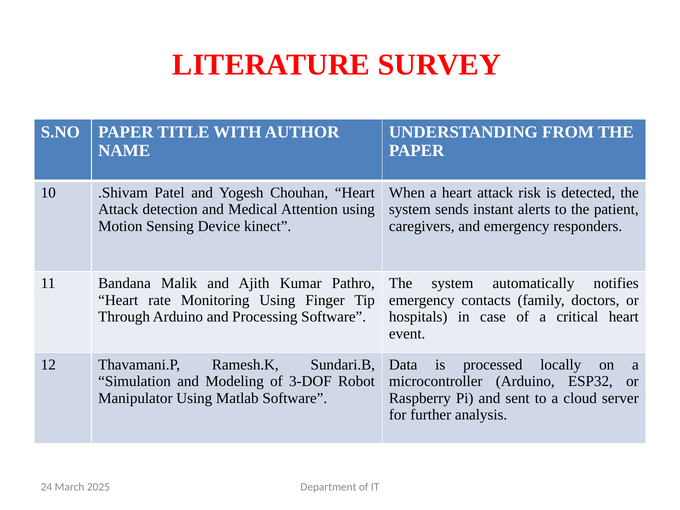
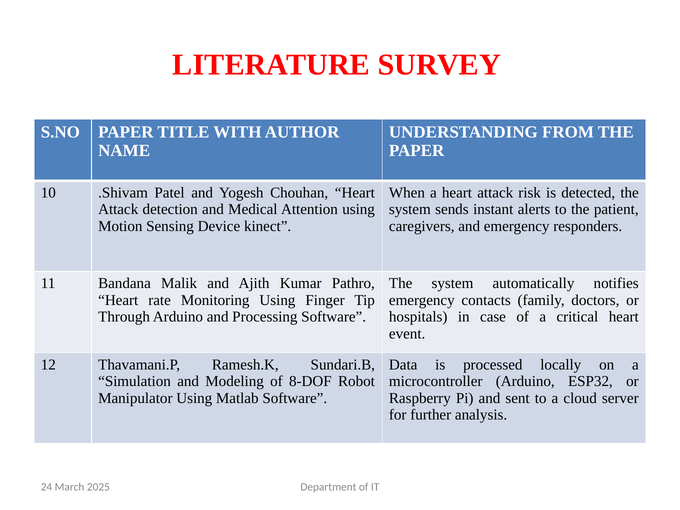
3-DOF: 3-DOF -> 8-DOF (310, 381)
